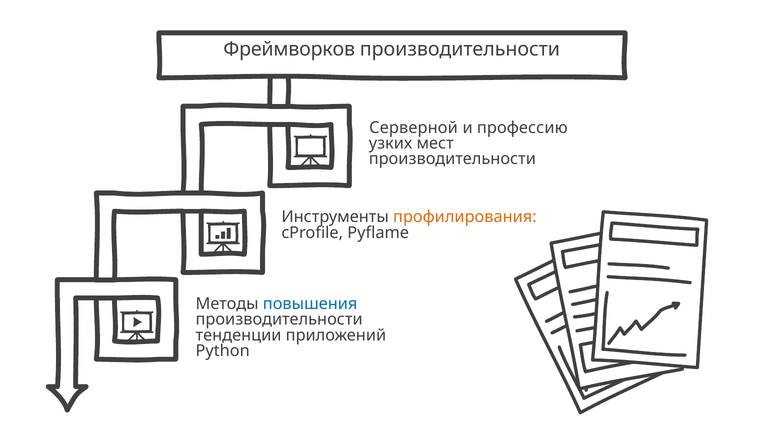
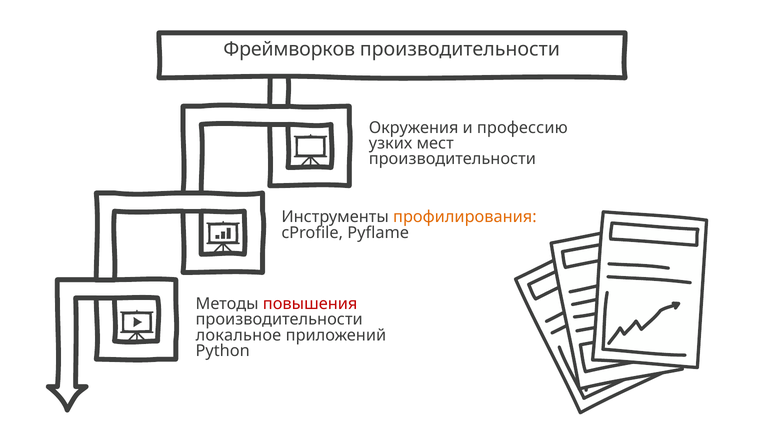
Серверной: Серверной -> Окружения (414, 128)
повышения colour: blue -> red (310, 304)
тенденции: тенденции -> локальное (238, 335)
